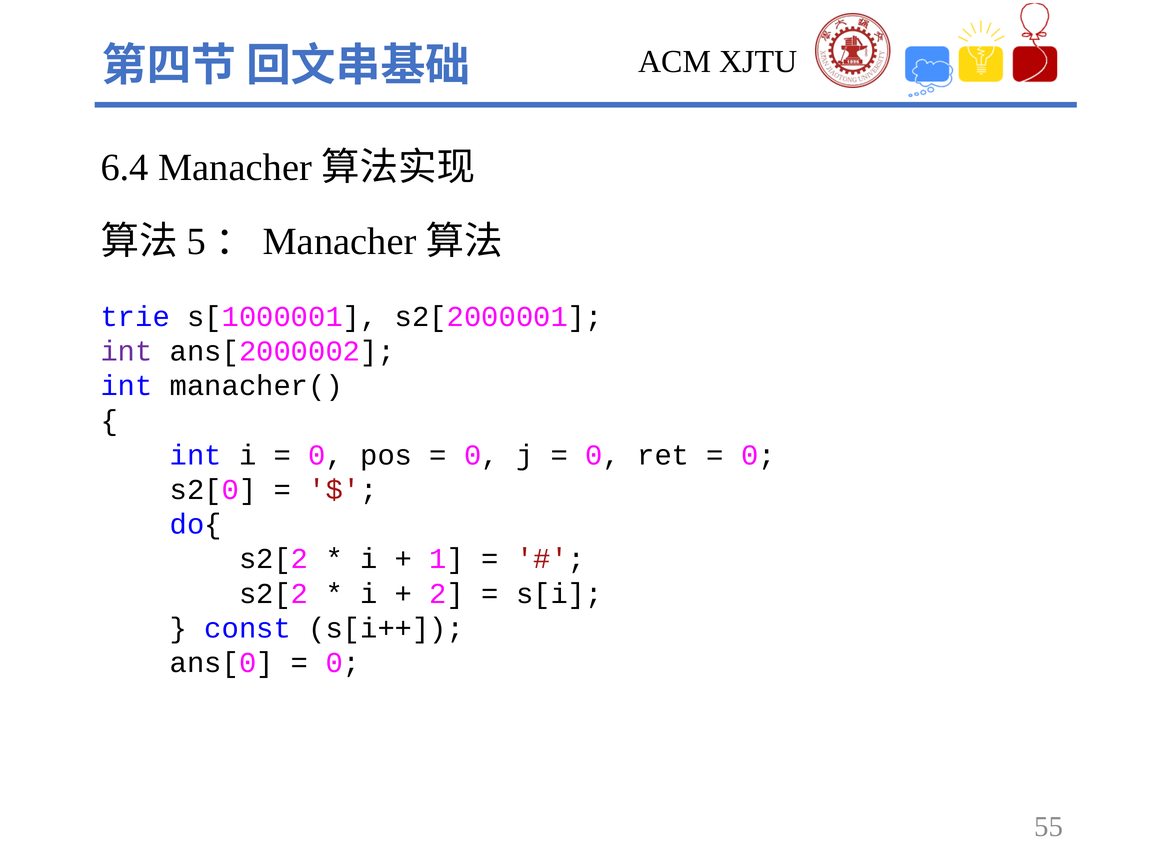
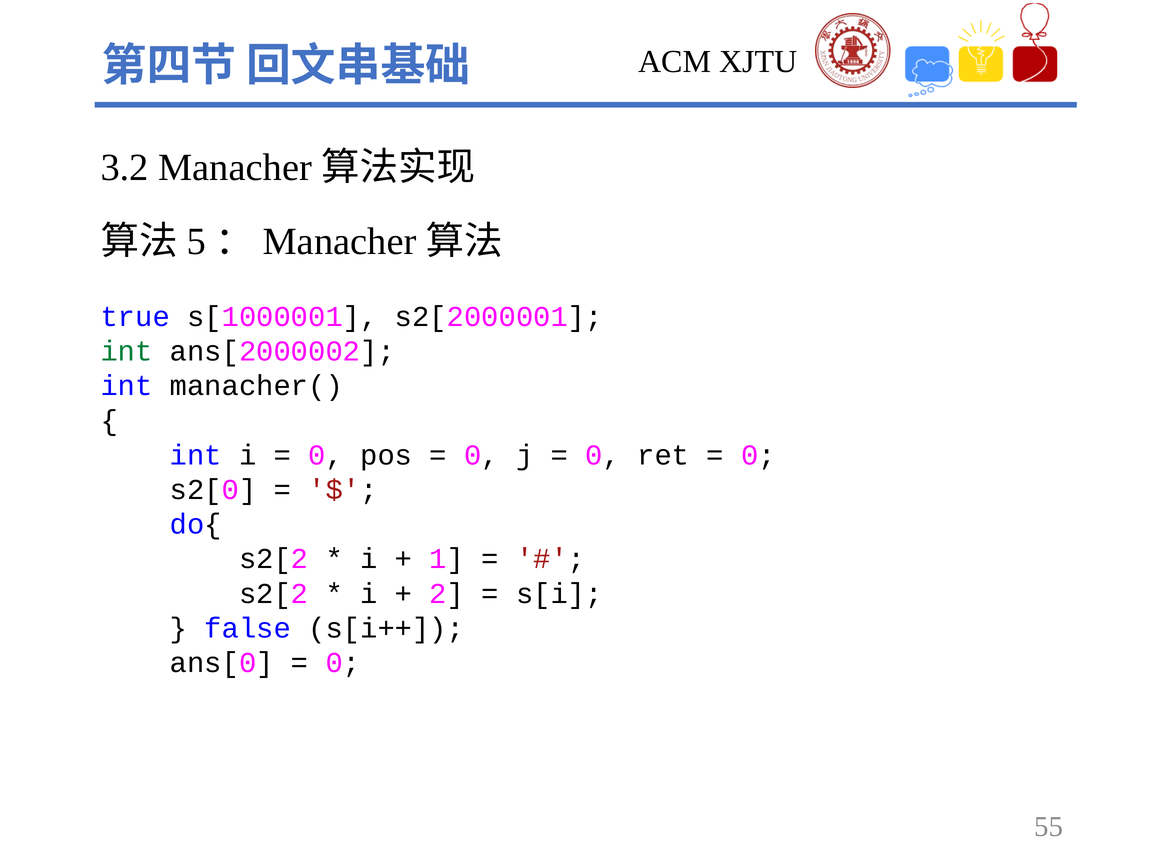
6.4: 6.4 -> 3.2 (125, 167)
trie: trie -> true (135, 317)
int colour: purple -> green (127, 352)
const: const -> false (248, 628)
